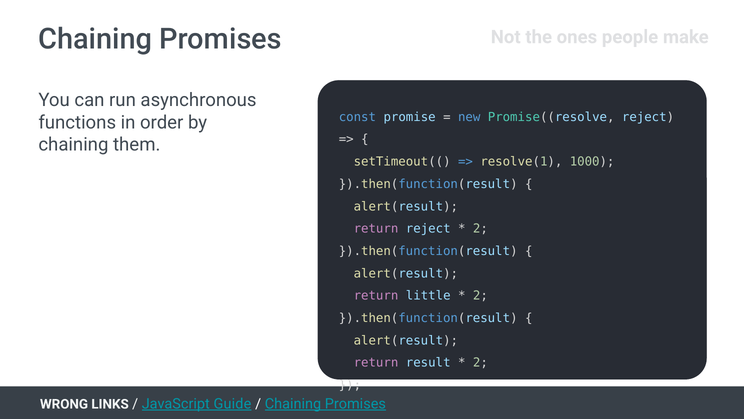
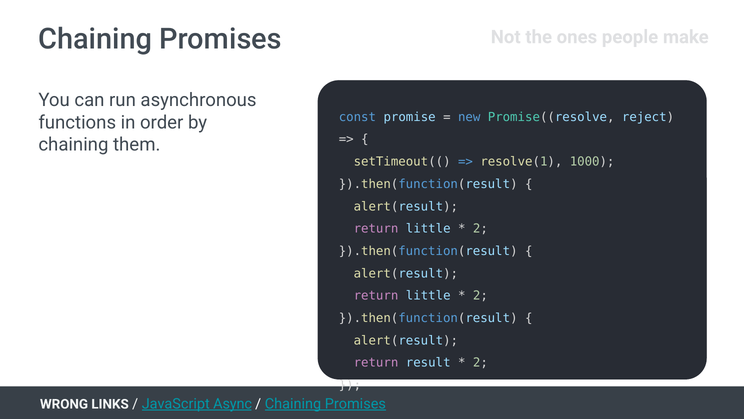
reject: reject -> little (428, 229)
Guide: Guide -> Async (233, 403)
